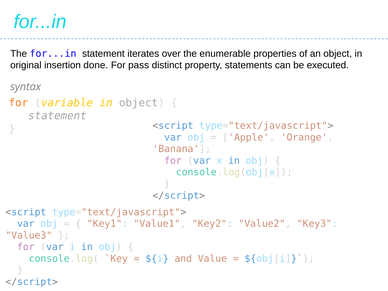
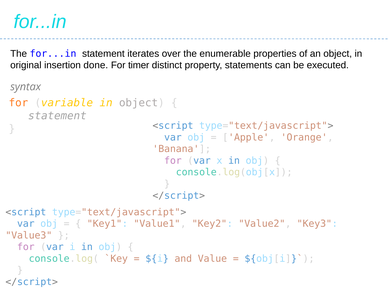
pass: pass -> timer (139, 65)
